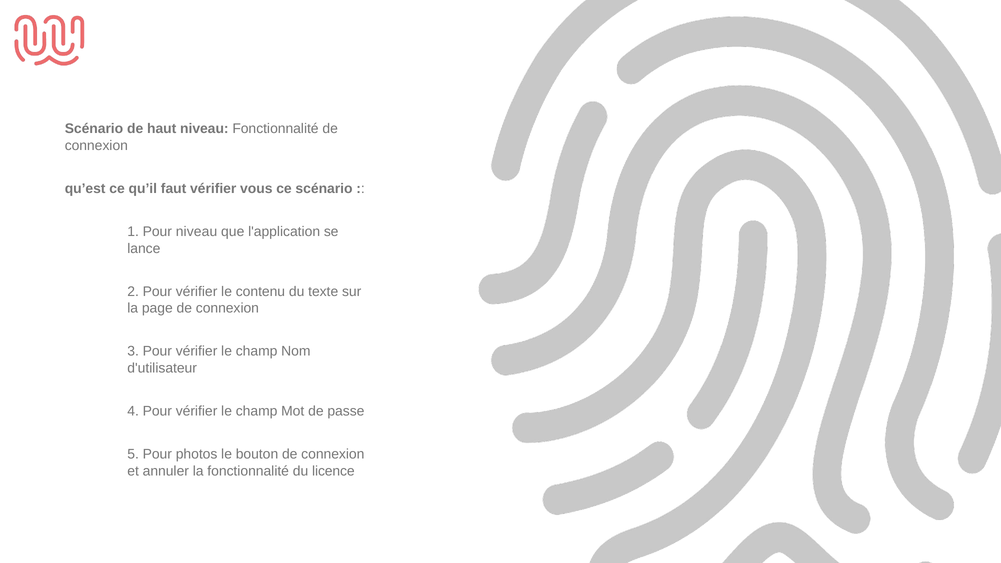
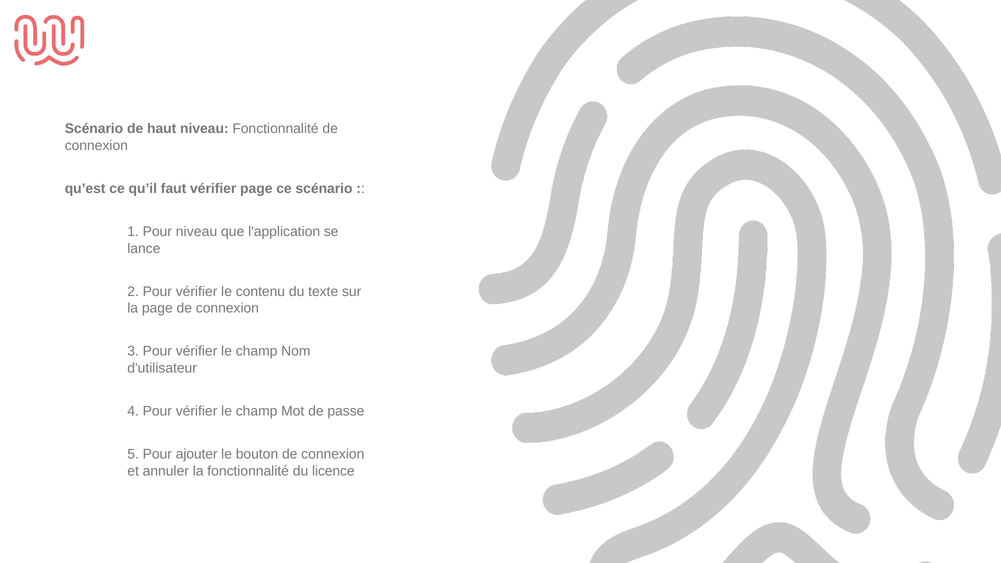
vérifier vous: vous -> page (256, 189)
photos: photos -> ajouter (197, 454)
